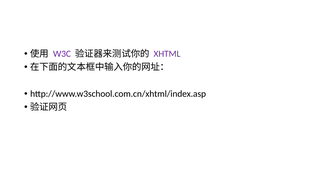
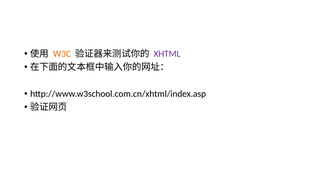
W3C colour: purple -> orange (62, 54)
